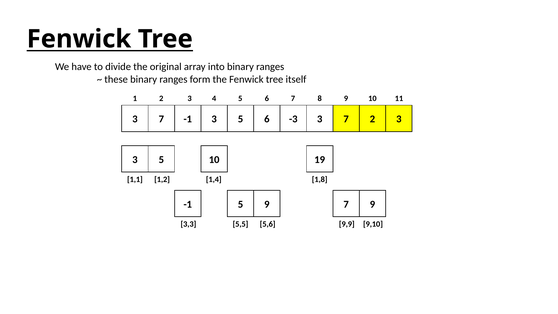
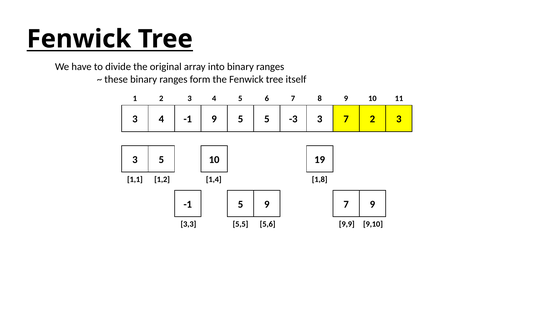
7: 7 -> 4 (161, 119)
-1 3: 3 -> 9 (214, 119)
6: 6 -> 5 (267, 119)
